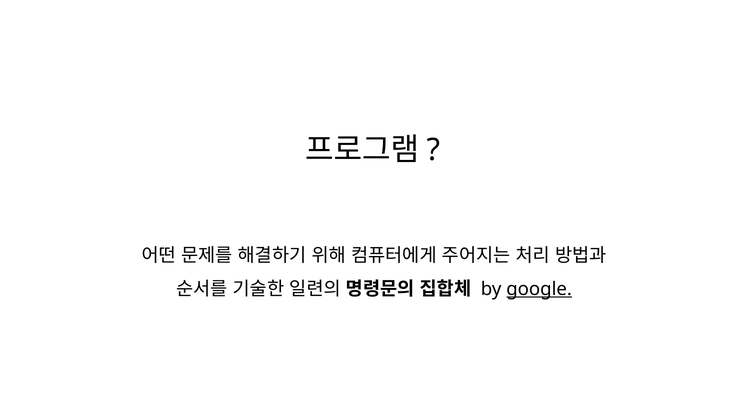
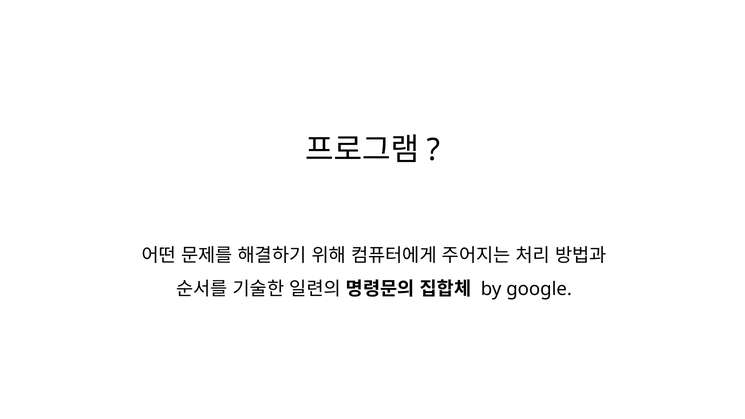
google underline: present -> none (539, 289)
